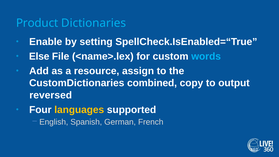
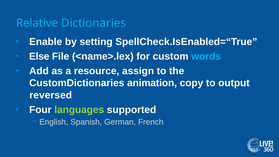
Product: Product -> Relative (37, 23)
combined: combined -> animation (152, 83)
languages colour: yellow -> light green (79, 110)
